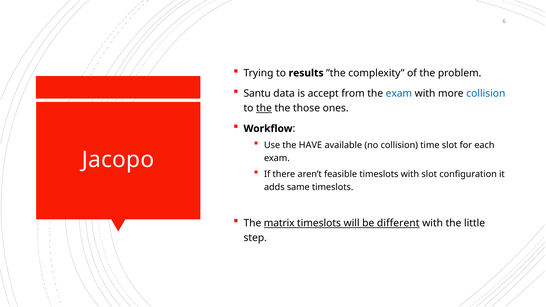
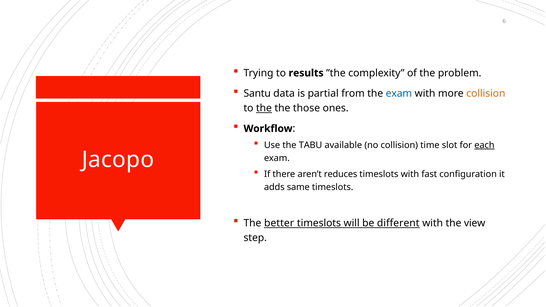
accept: accept -> partial (323, 93)
collision colour: blue -> orange (486, 93)
HAVE: HAVE -> TABU (311, 145)
each underline: none -> present (484, 145)
feasible: feasible -> reduces (341, 174)
with slot: slot -> fast (429, 174)
matrix: matrix -> better (279, 223)
little: little -> view (475, 223)
